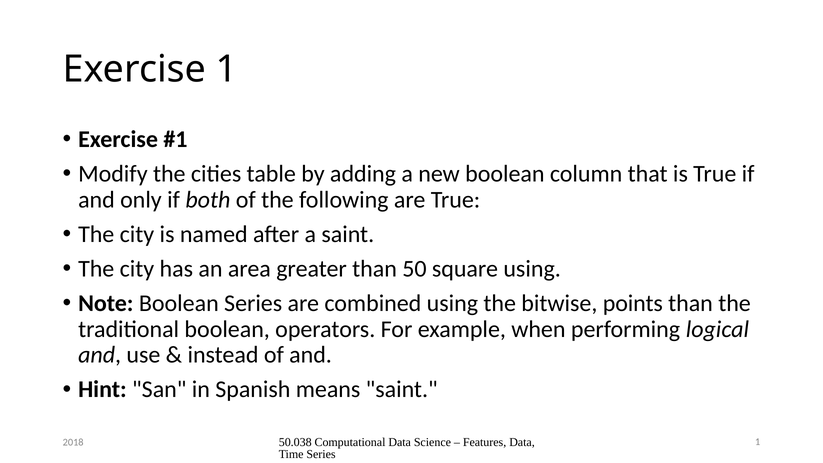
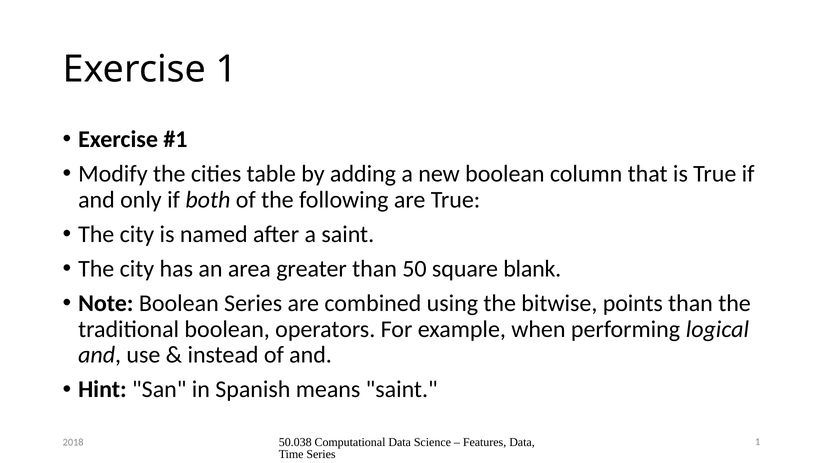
square using: using -> blank (532, 269)
